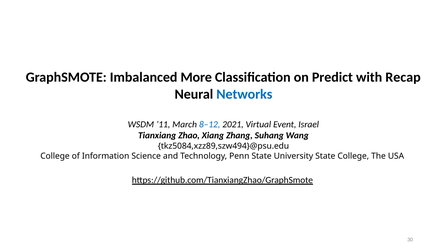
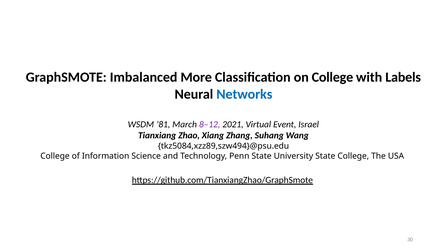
on Predict: Predict -> College (332, 77)
Recap: Recap -> Labels (403, 77)
’11: ’11 -> ’81 (163, 125)
8–12 colour: blue -> purple (210, 125)
